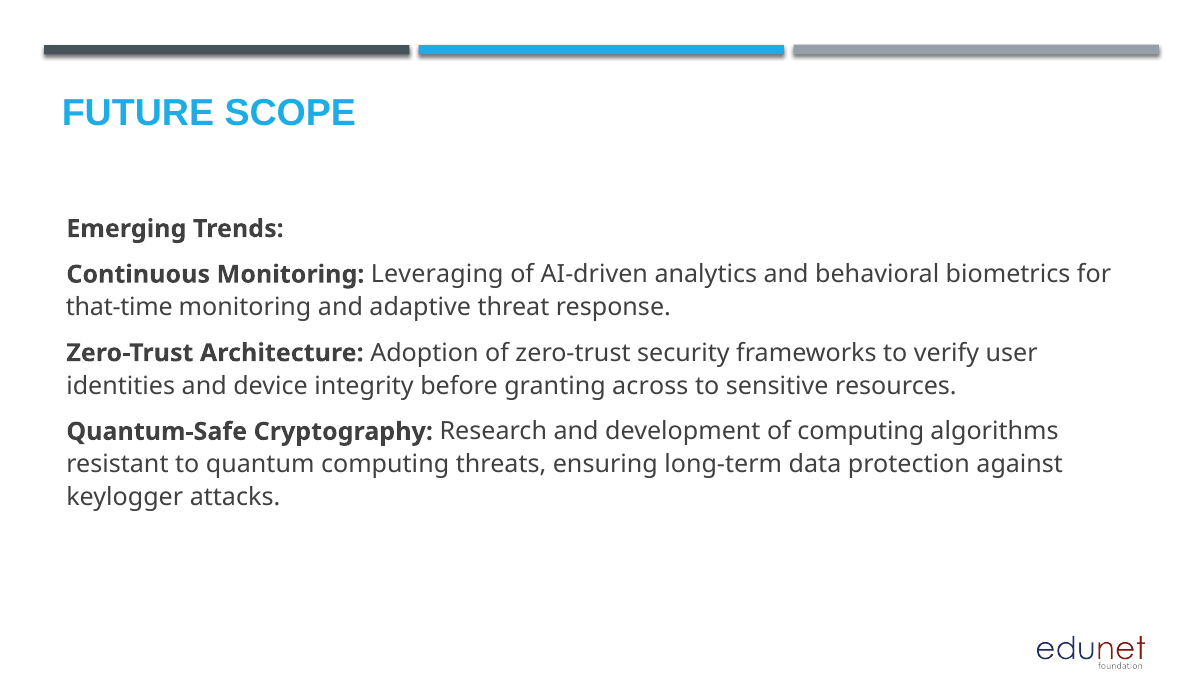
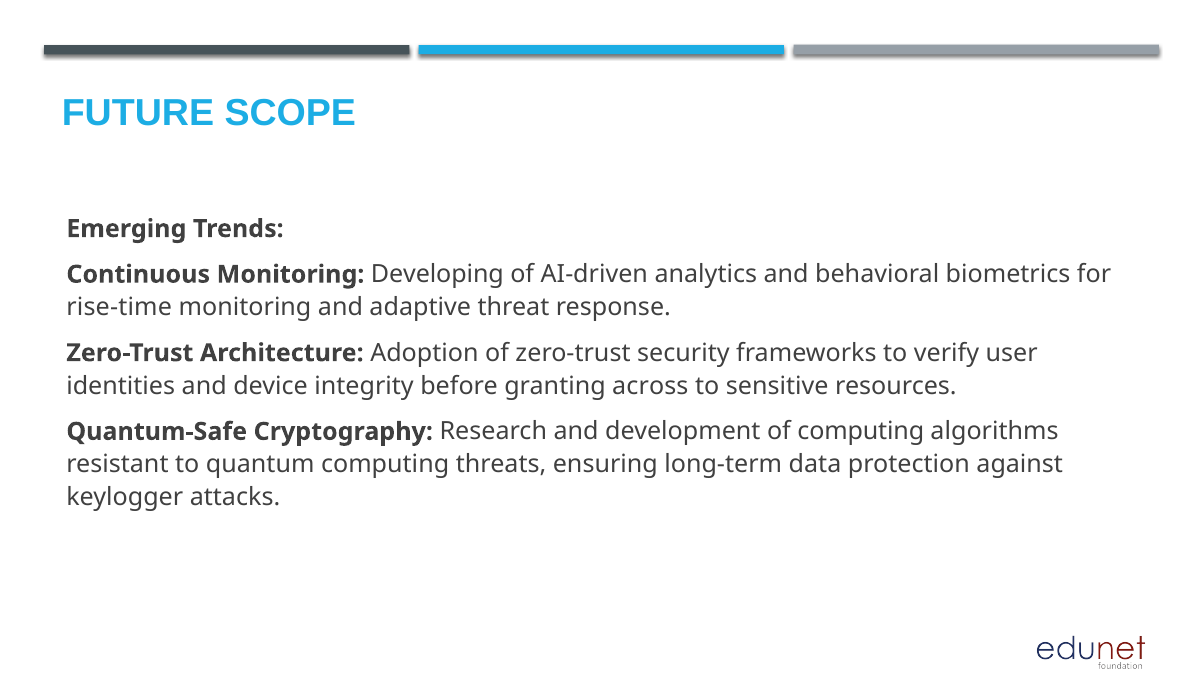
Leveraging: Leveraging -> Developing (437, 275)
that-time: that-time -> rise-time (119, 308)
